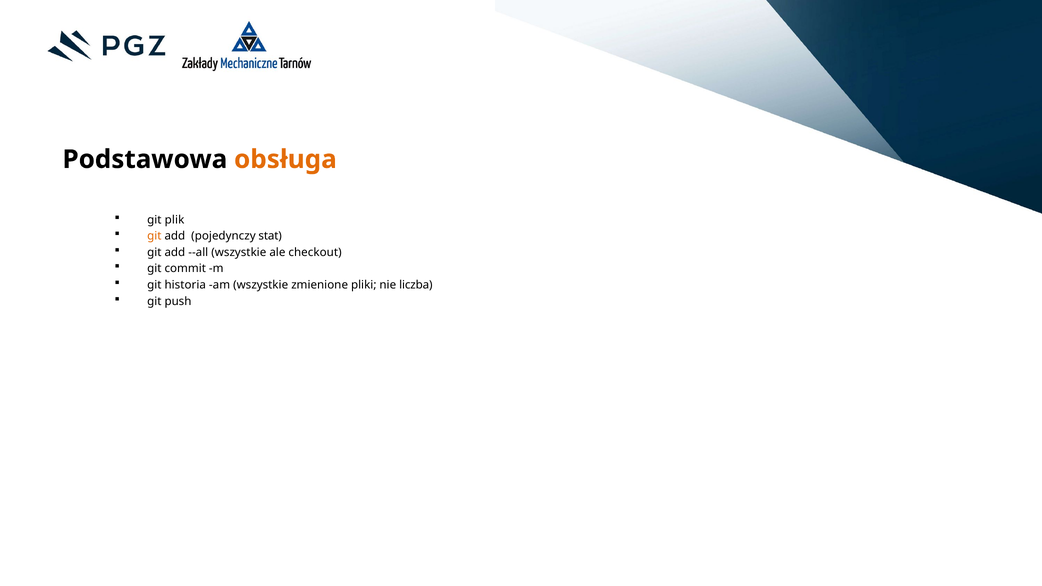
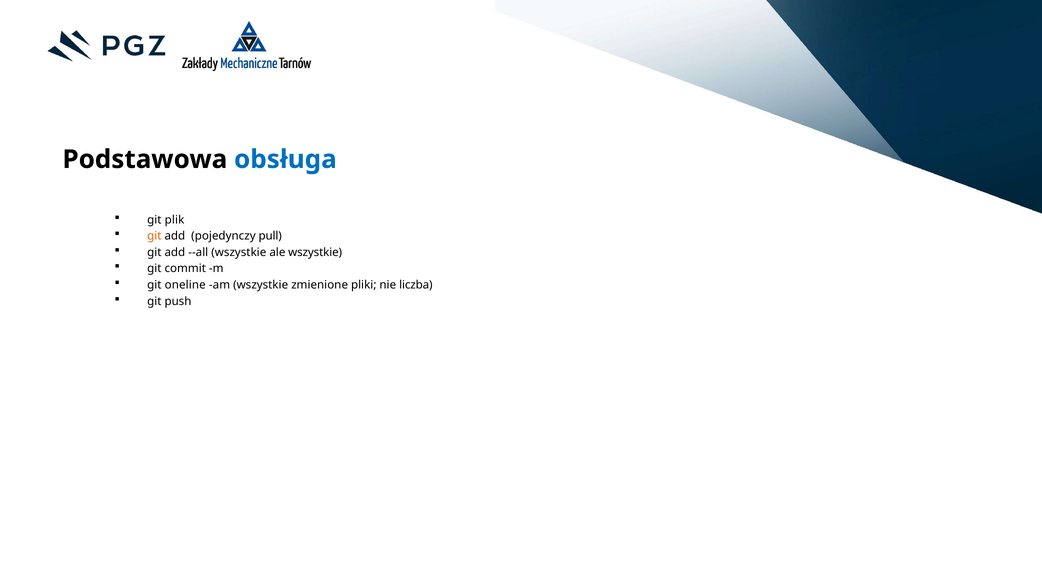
obsługa colour: orange -> blue (285, 159)
stat: stat -> pull (270, 236)
ale checkout: checkout -> wszystkie (315, 252)
historia: historia -> oneline (185, 285)
